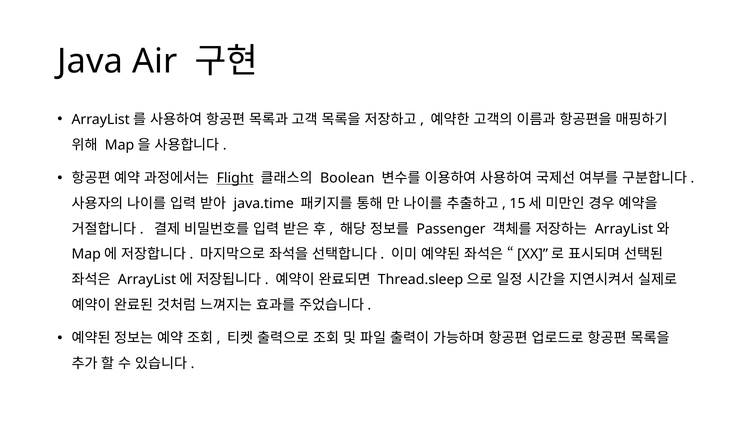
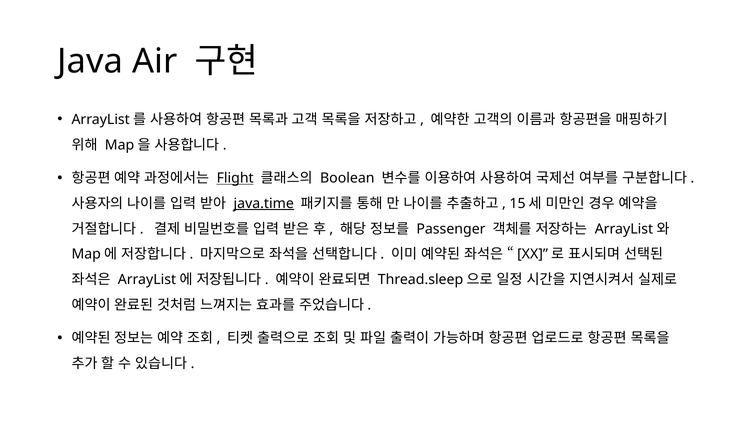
java.time underline: none -> present (264, 204)
